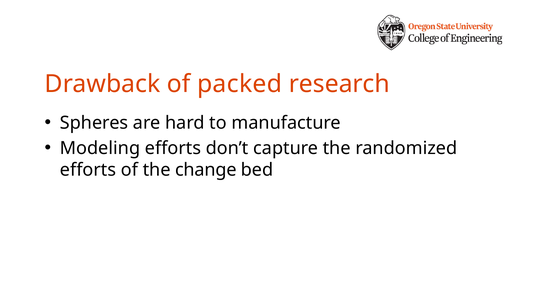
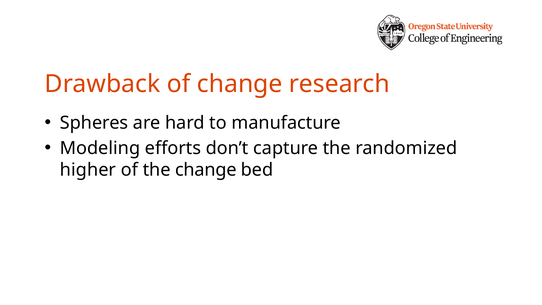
of packed: packed -> change (240, 84)
efforts: efforts -> higher (88, 170)
